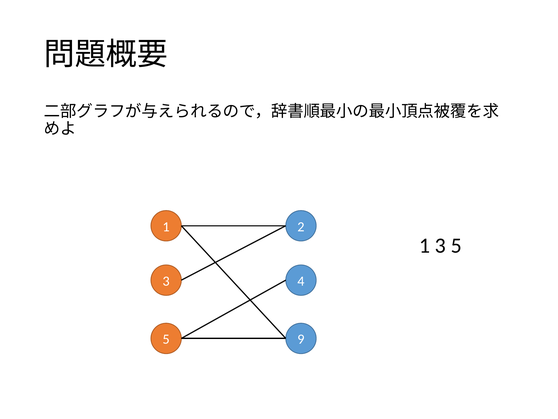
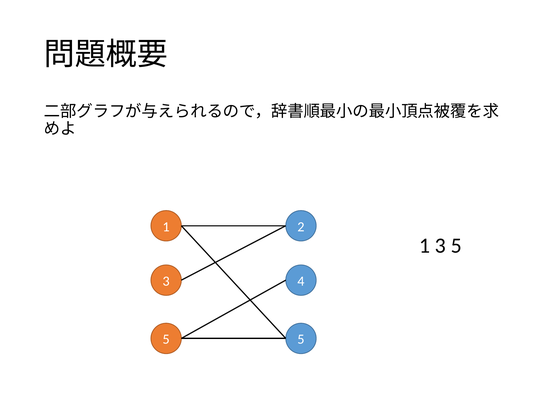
5 9: 9 -> 5 (301, 339)
